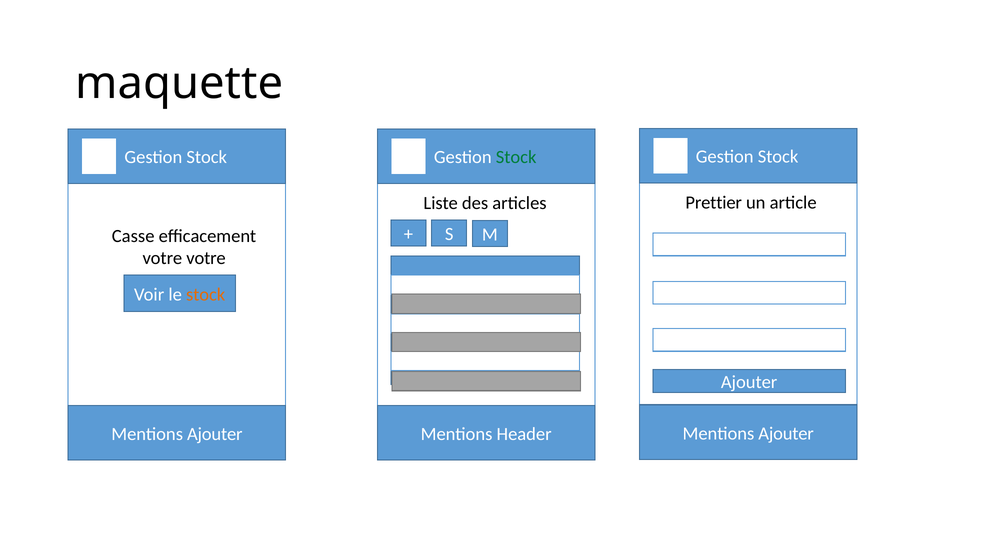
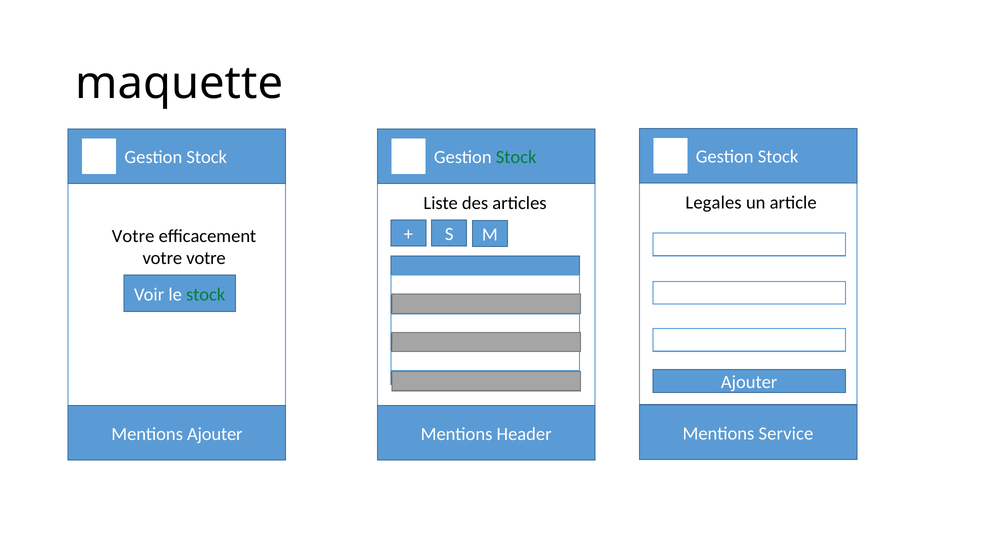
Prettier: Prettier -> Legales (714, 202)
Casse: Casse -> Votre (133, 236)
stock colour: orange -> green (206, 295)
Ajouter: Ajouter -> Service (786, 433)
